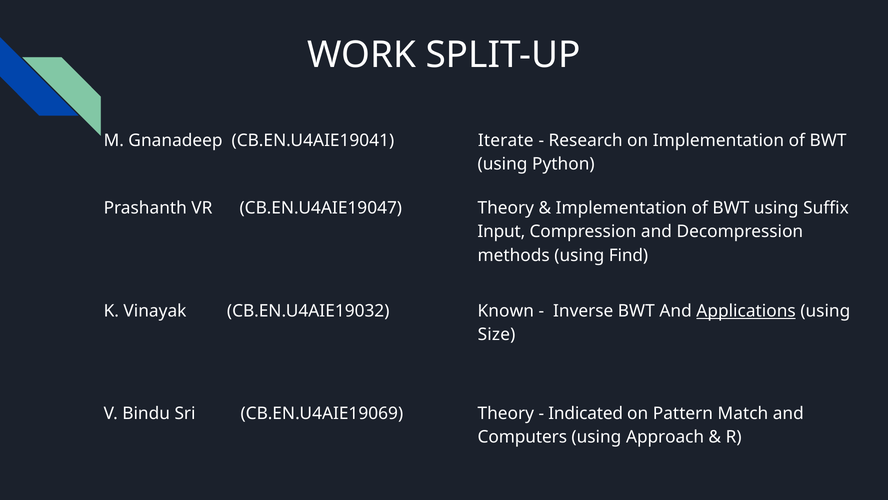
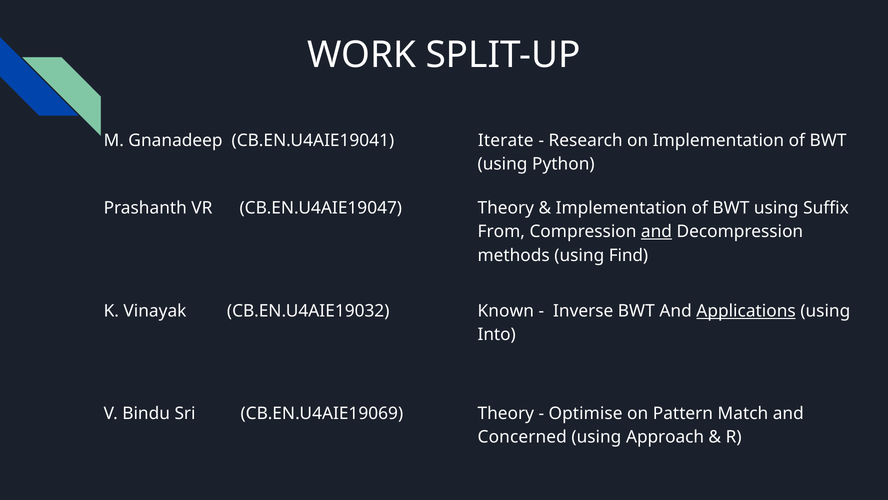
Input: Input -> From (501, 232)
and underline: none -> present (656, 232)
Size: Size -> Into (497, 334)
Indicated: Indicated -> Optimise (586, 413)
Computers: Computers -> Concerned (522, 437)
